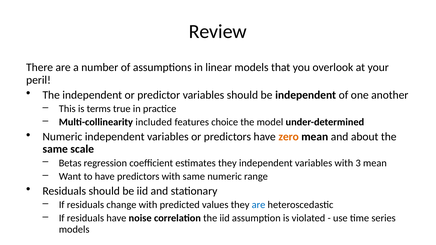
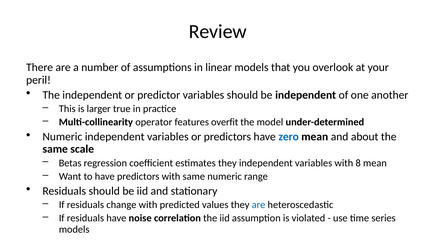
terms: terms -> larger (99, 109)
included: included -> operator (154, 122)
choice: choice -> overfit (225, 122)
zero colour: orange -> blue (289, 137)
3: 3 -> 8 (358, 163)
